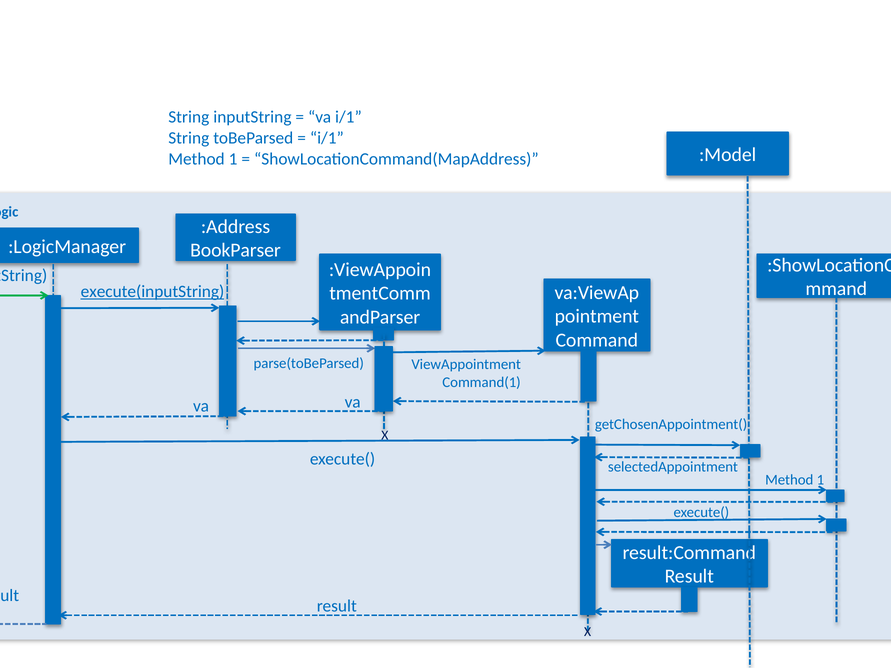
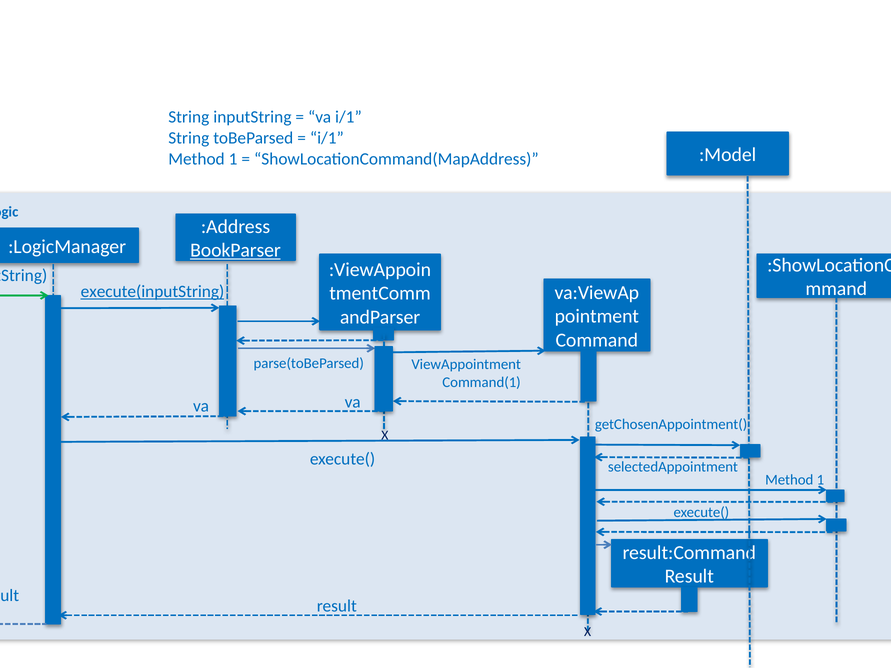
BookParser underline: none -> present (236, 250)
